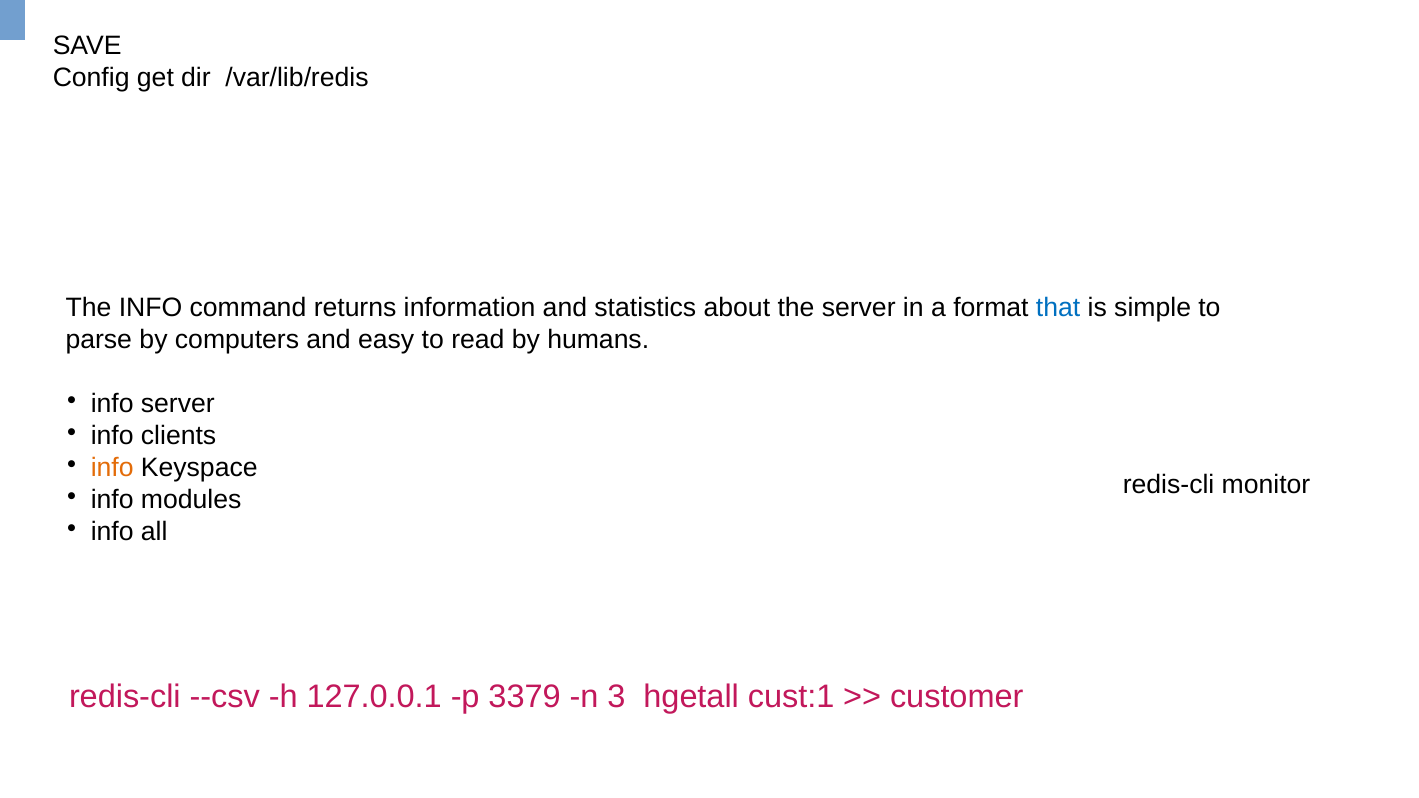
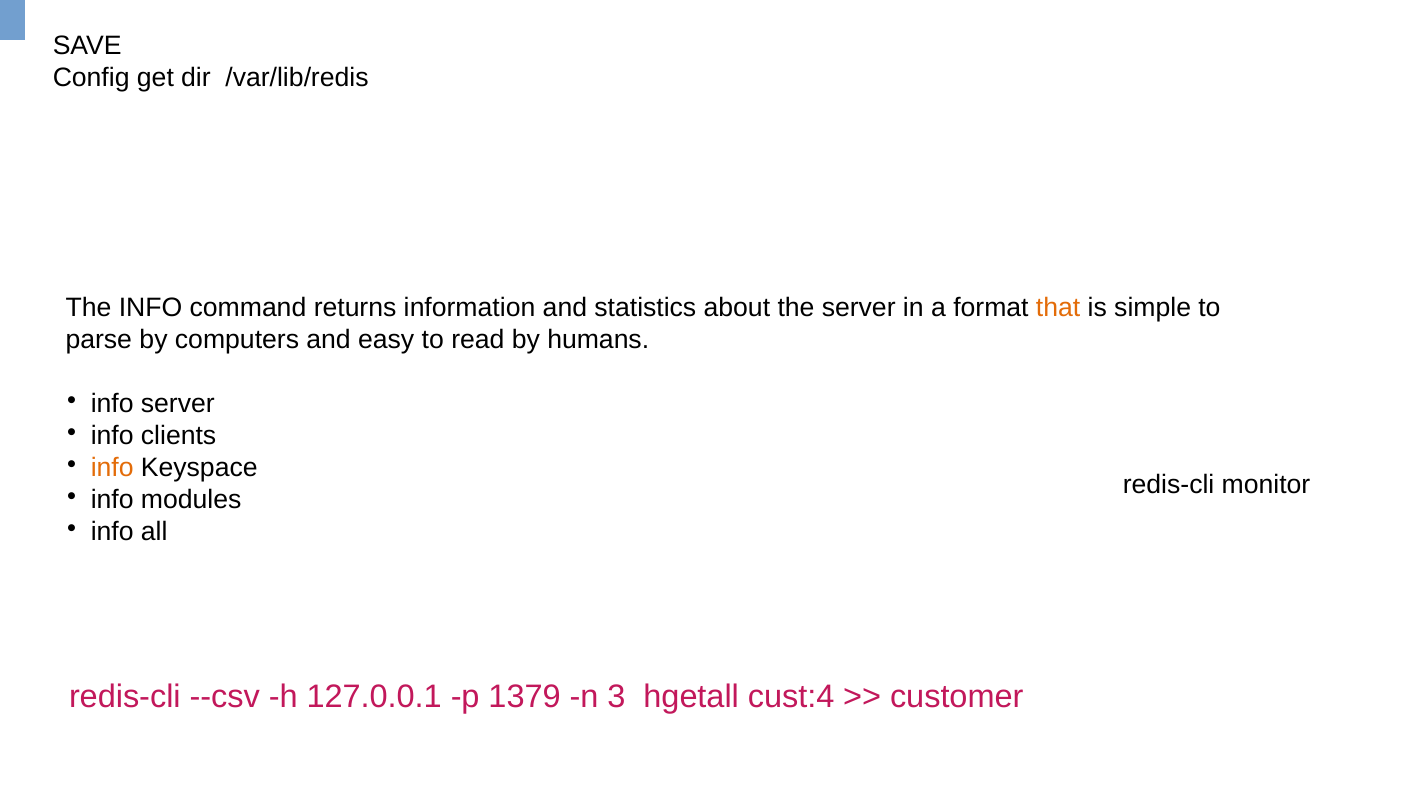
that colour: blue -> orange (1058, 308)
3379: 3379 -> 1379 (525, 697)
cust:1: cust:1 -> cust:4 (791, 697)
